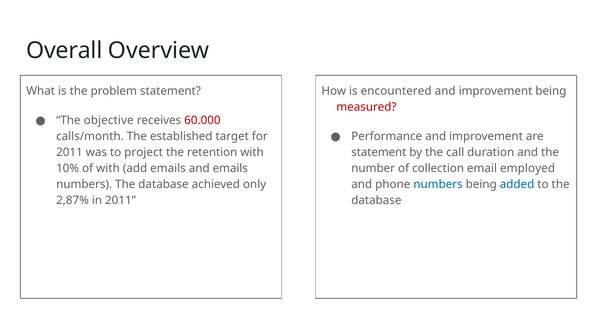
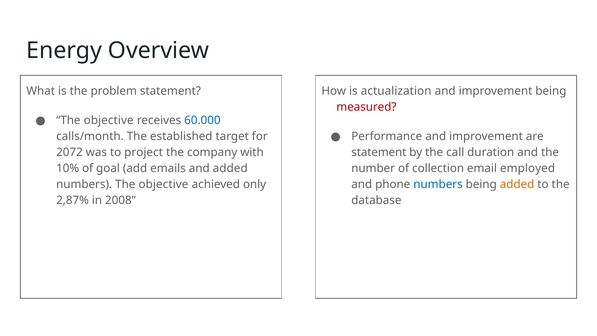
Overall: Overall -> Energy (64, 51)
encountered: encountered -> actualization (396, 91)
60.000 colour: red -> blue (202, 120)
2011: 2011 -> 2072 (69, 152)
retention: retention -> company (212, 152)
of with: with -> goal (108, 168)
and emails: emails -> added (230, 168)
numbers The database: database -> objective (163, 184)
added colour: blue -> orange (517, 184)
in 2011: 2011 -> 2008 (120, 200)
